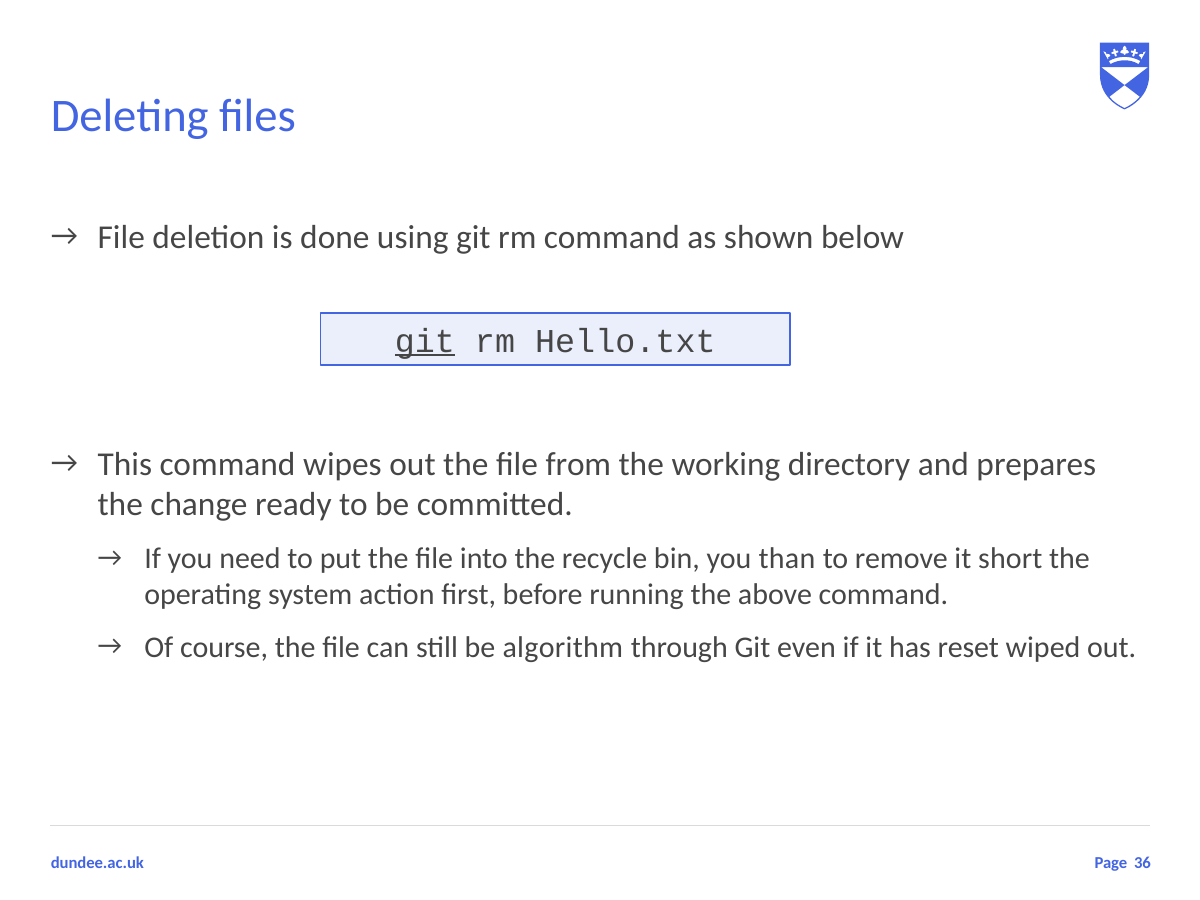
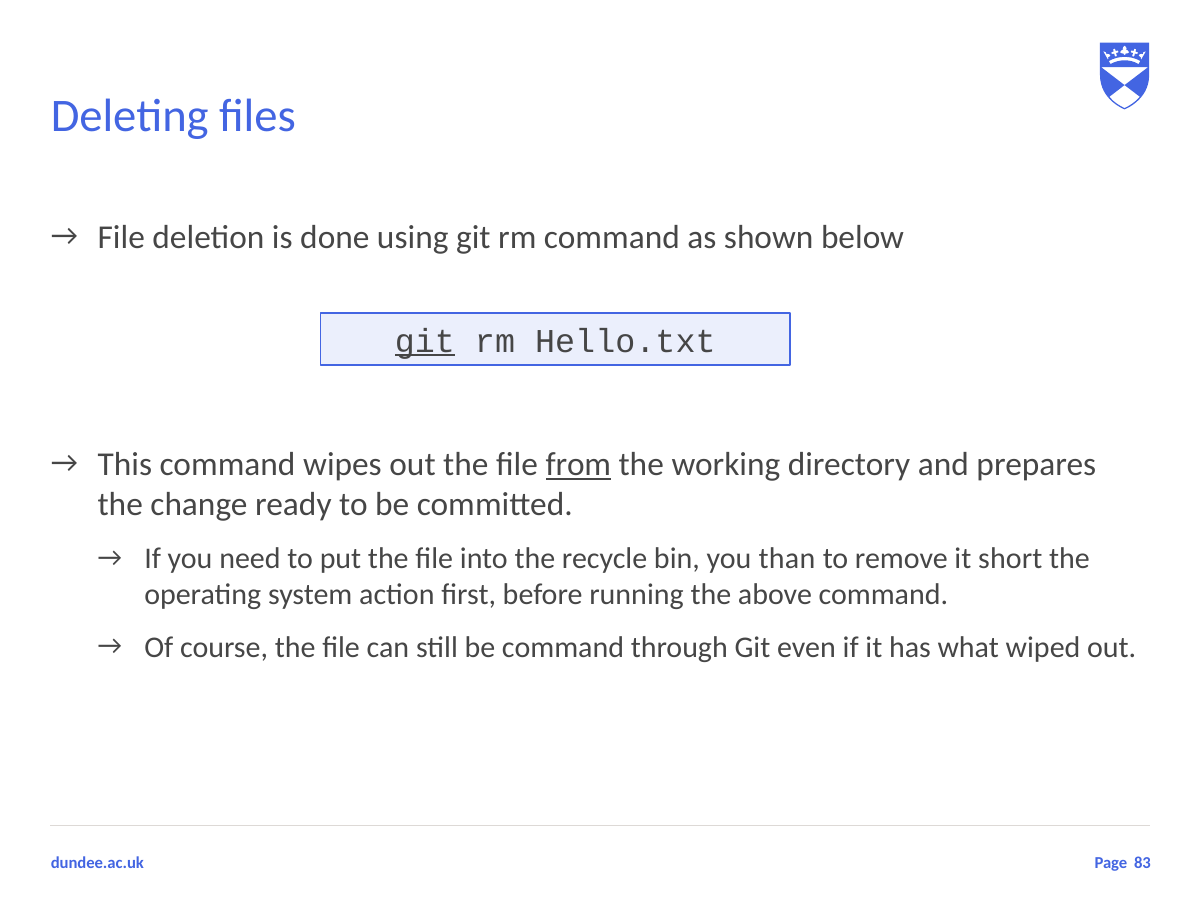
from underline: none -> present (578, 465)
be algorithm: algorithm -> command (563, 648)
reset: reset -> what (968, 648)
36: 36 -> 83 (1142, 863)
